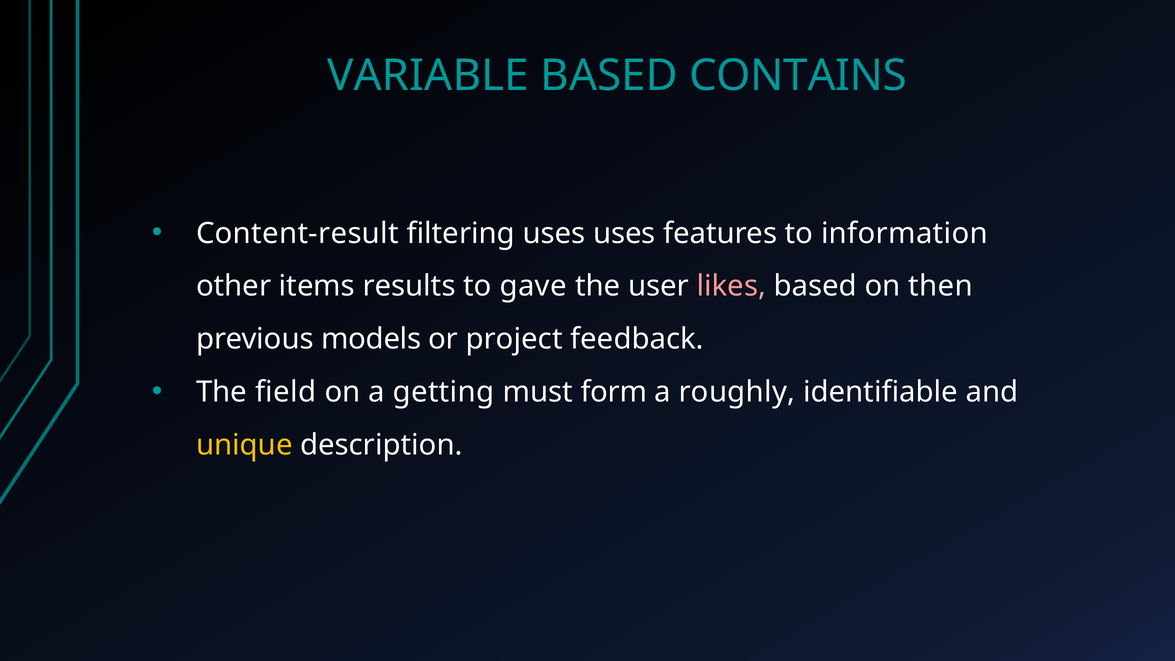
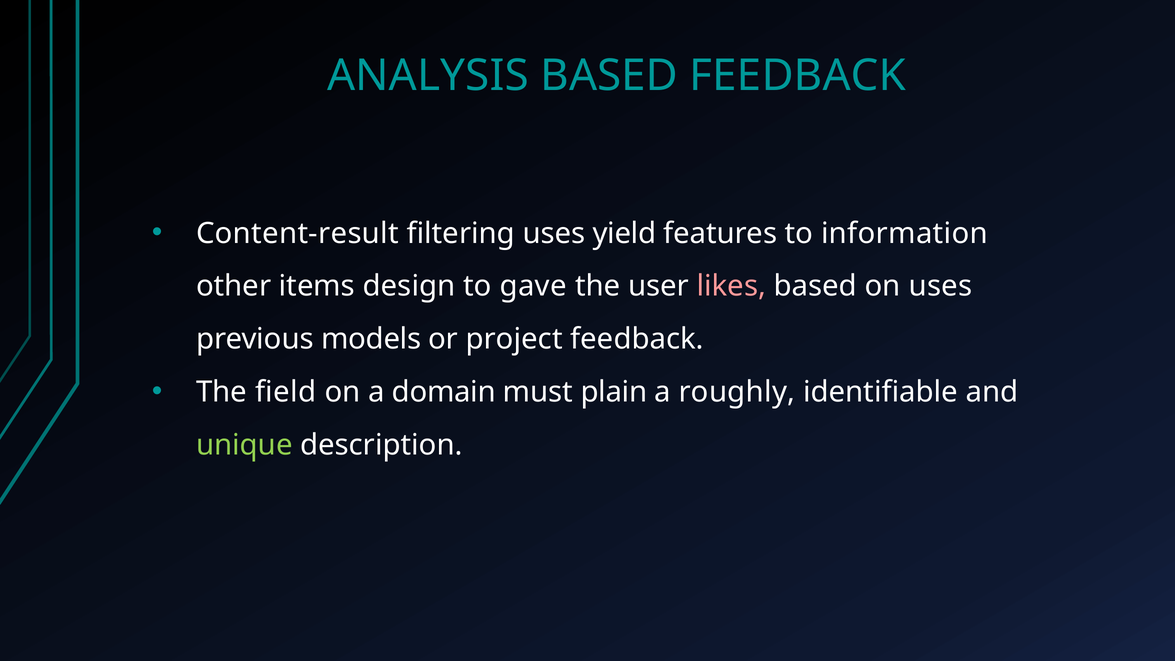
VARIABLE: VARIABLE -> ANALYSIS (428, 76)
BASED CONTAINS: CONTAINS -> FEEDBACK (798, 76)
uses uses: uses -> yield (624, 233)
results: results -> design (409, 286)
on then: then -> uses (940, 286)
getting: getting -> domain (444, 392)
form: form -> plain (614, 392)
unique colour: yellow -> light green (244, 445)
